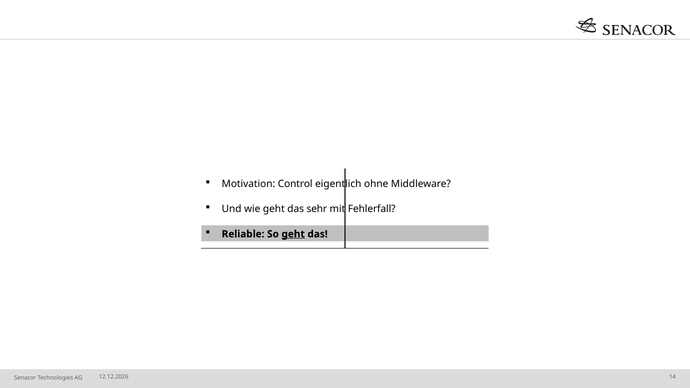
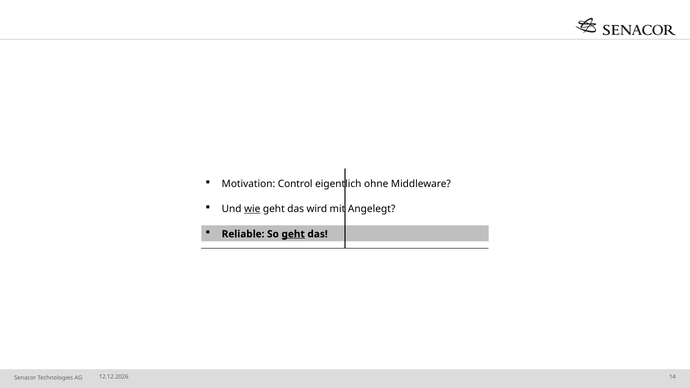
wie underline: none -> present (252, 209)
sehr: sehr -> wird (317, 209)
Fehlerfall: Fehlerfall -> Angelegt (372, 209)
